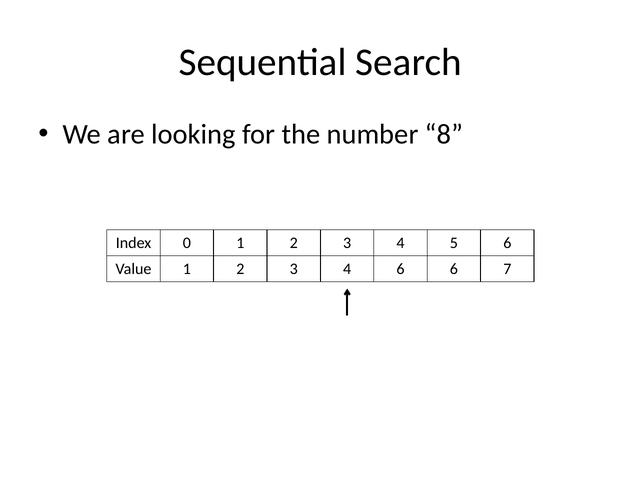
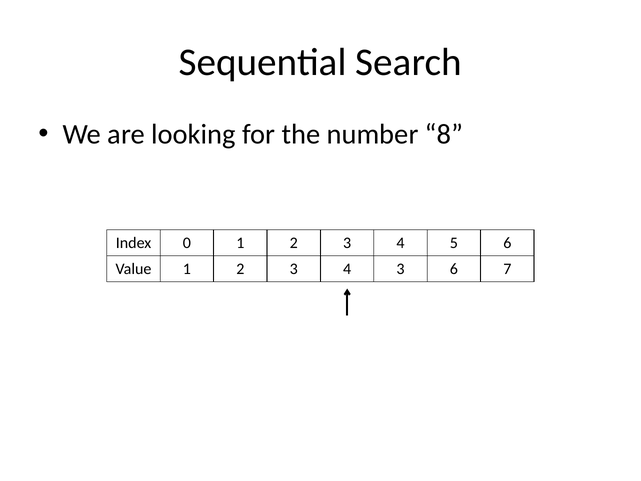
4 6: 6 -> 3 (401, 269)
